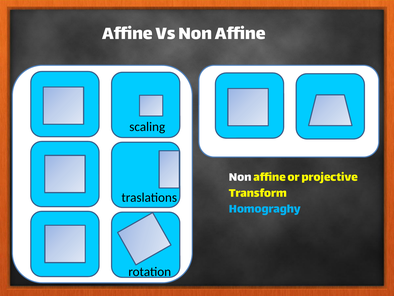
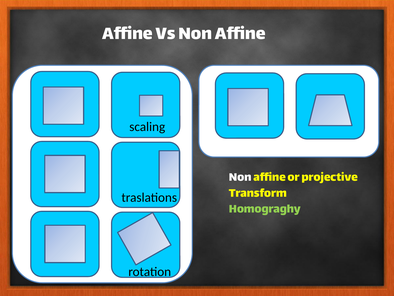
Homograghy colour: light blue -> light green (265, 208)
